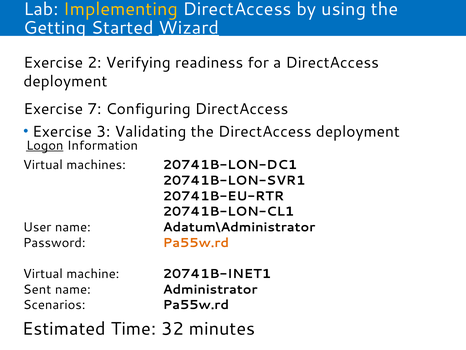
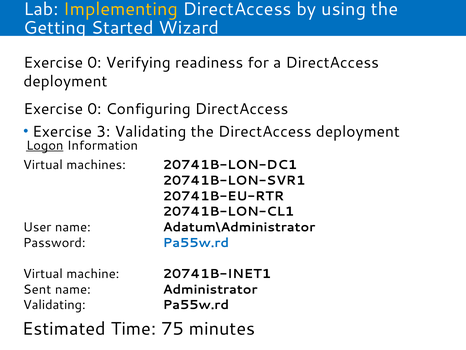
Wizard underline: present -> none (189, 28)
2: 2 -> 0 (94, 62)
7: 7 -> 0 (94, 109)
Pa55w.rd colour: orange -> blue (196, 242)
Scenarios: Scenarios -> Validating (54, 305)
32: 32 -> 75 (173, 329)
